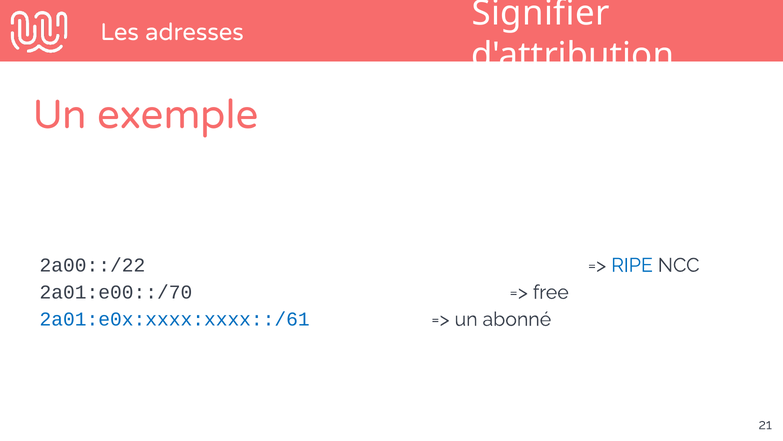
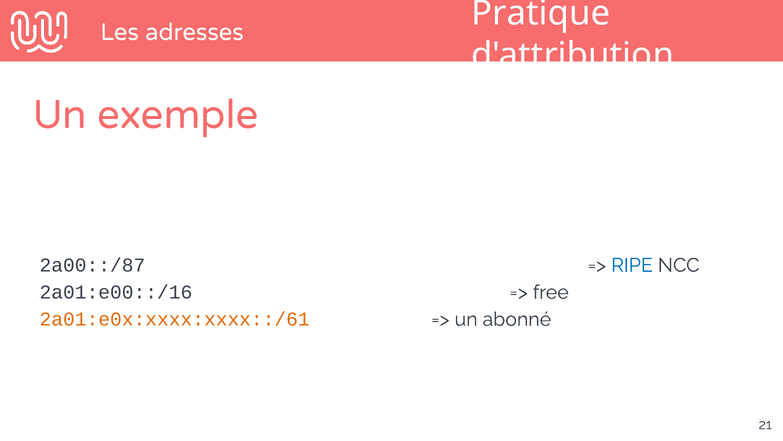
Signifier: Signifier -> Pratique (541, 13)
2a00::/22: 2a00::/22 -> 2a00::/87 (92, 265)
2a01:e00::/70: 2a01:e00::/70 -> 2a01:e00::/16 (116, 292)
2a01:e0x:xxxx:xxxx::/61 colour: blue -> orange (175, 319)
